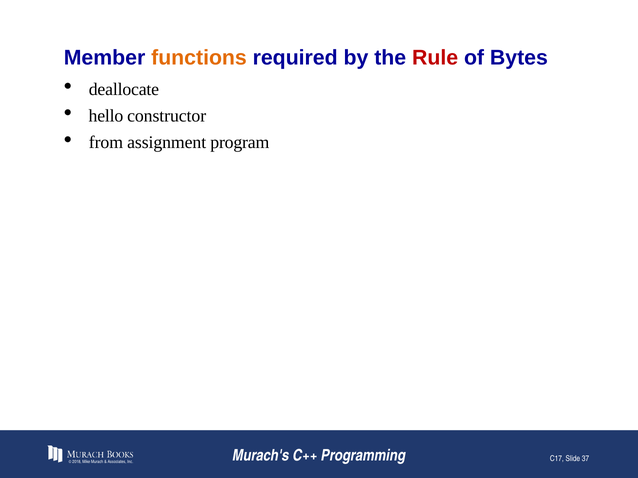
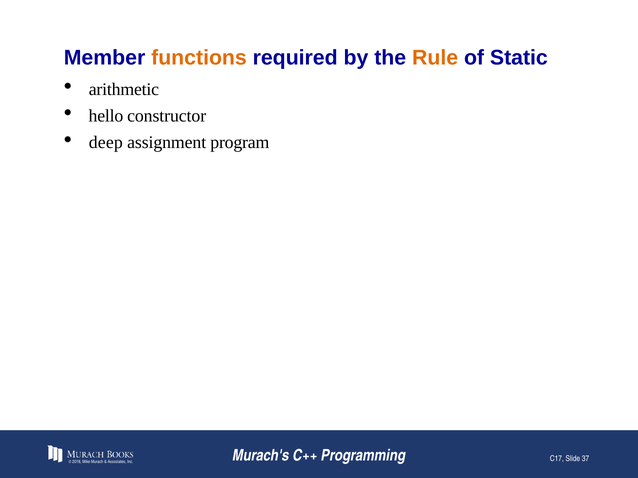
Rule colour: red -> orange (435, 58)
Bytes: Bytes -> Static (519, 58)
deallocate: deallocate -> arithmetic (124, 89)
from: from -> deep (106, 143)
